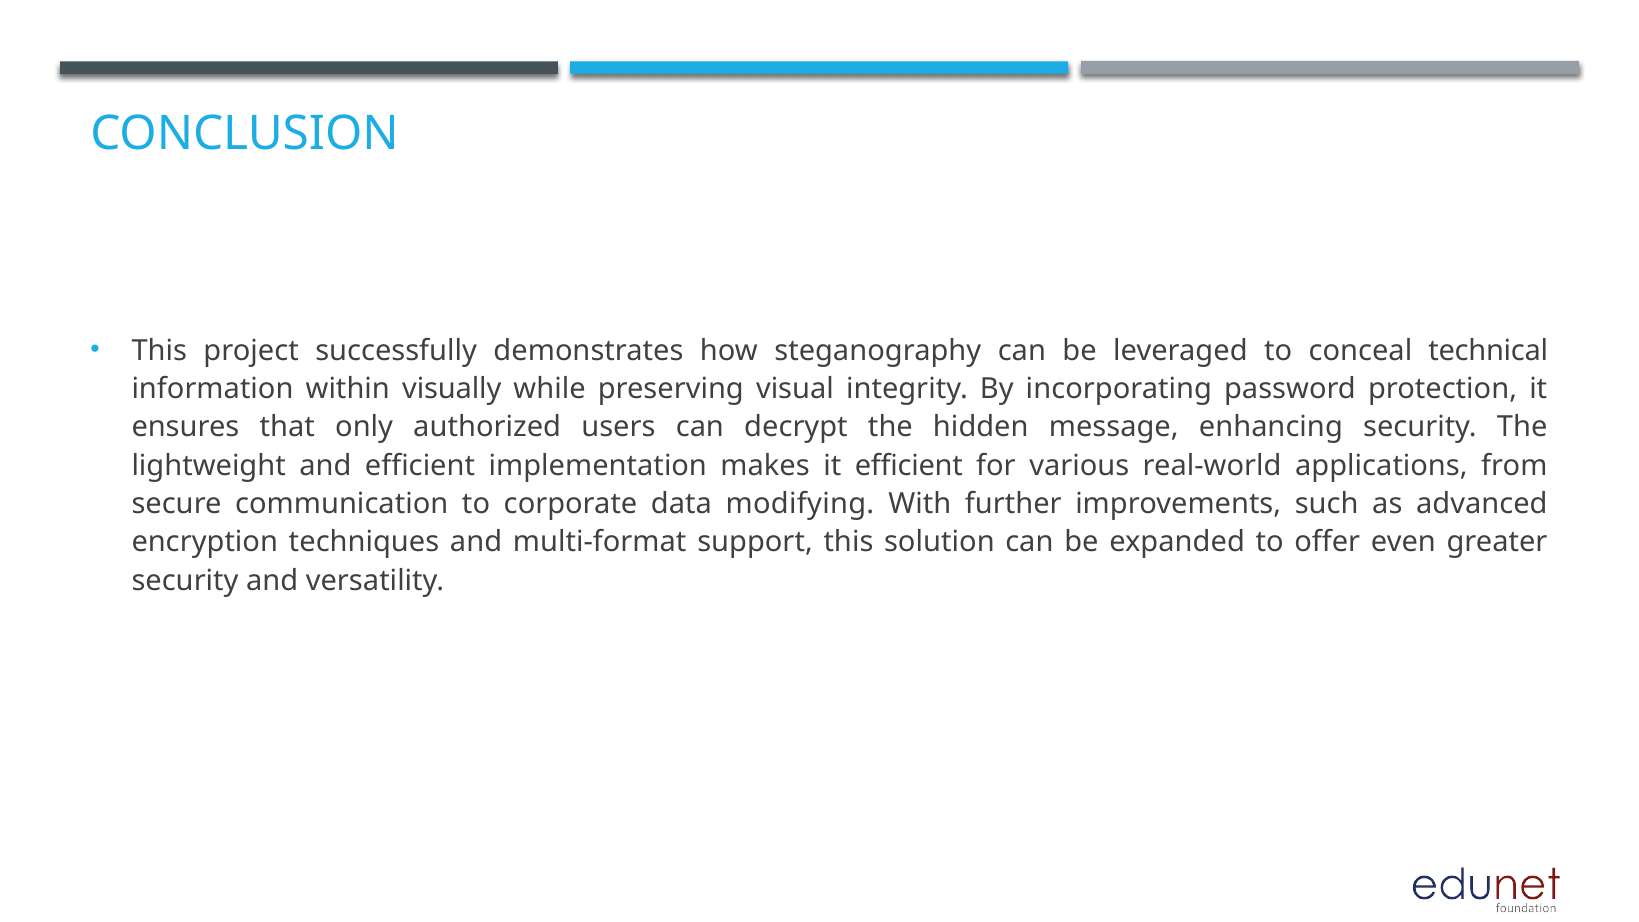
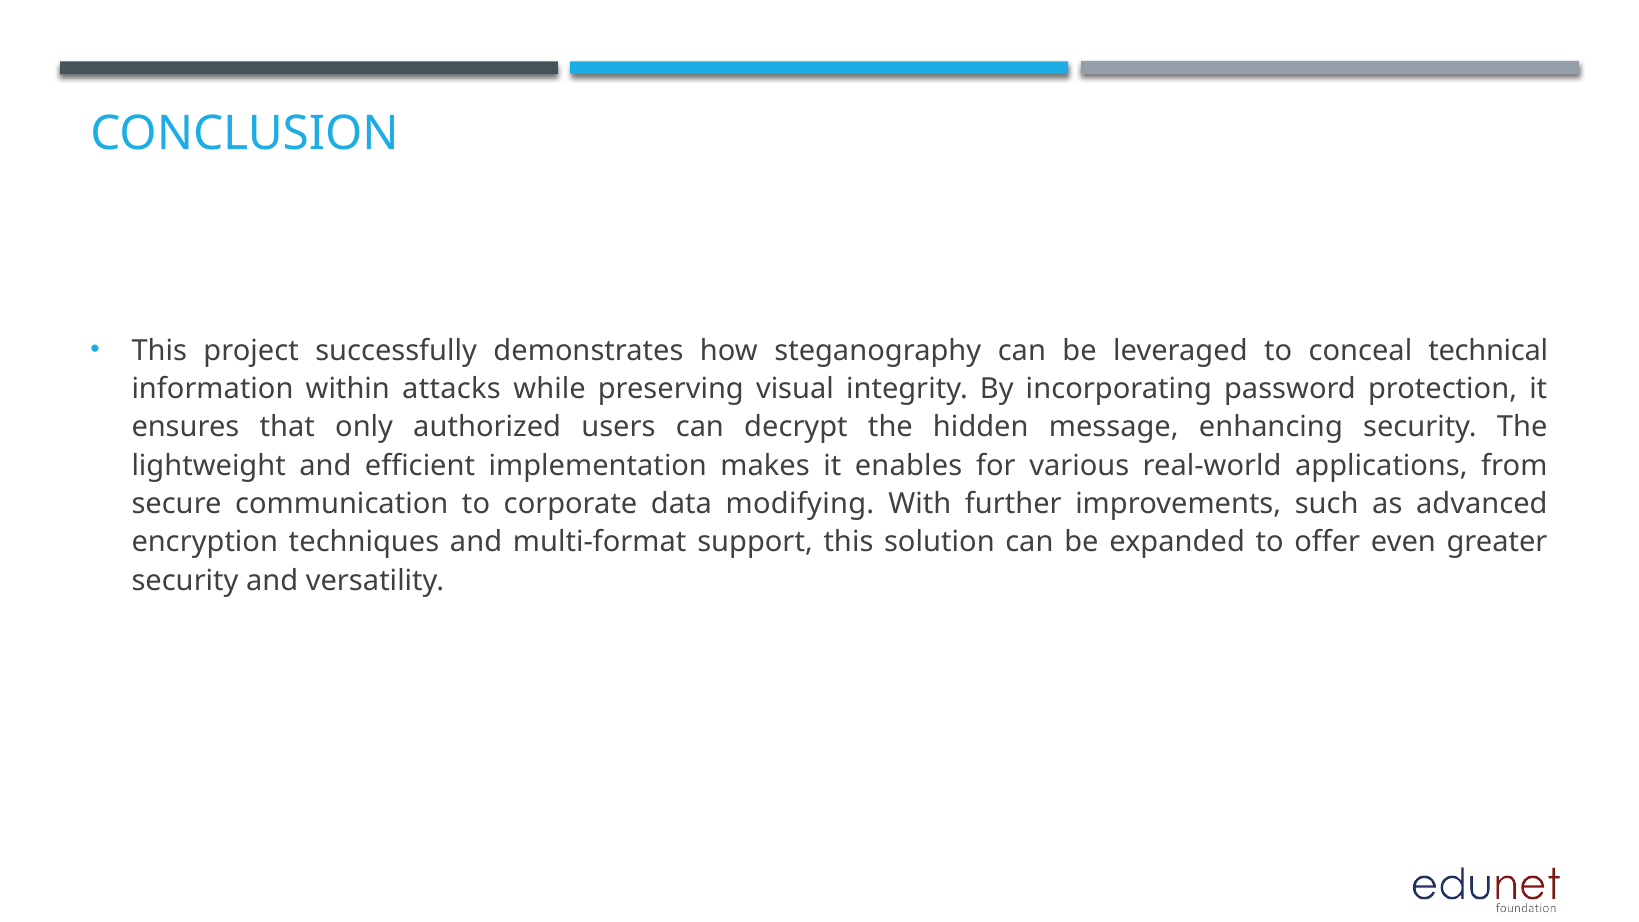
visually: visually -> attacks (452, 389)
it efficient: efficient -> enables (909, 466)
